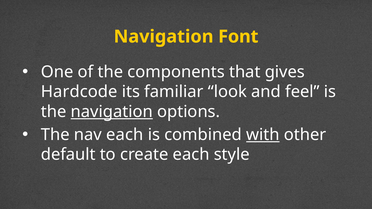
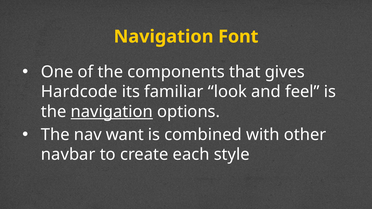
nav each: each -> want (125, 135)
with underline: present -> none (263, 135)
default: default -> navbar (68, 155)
